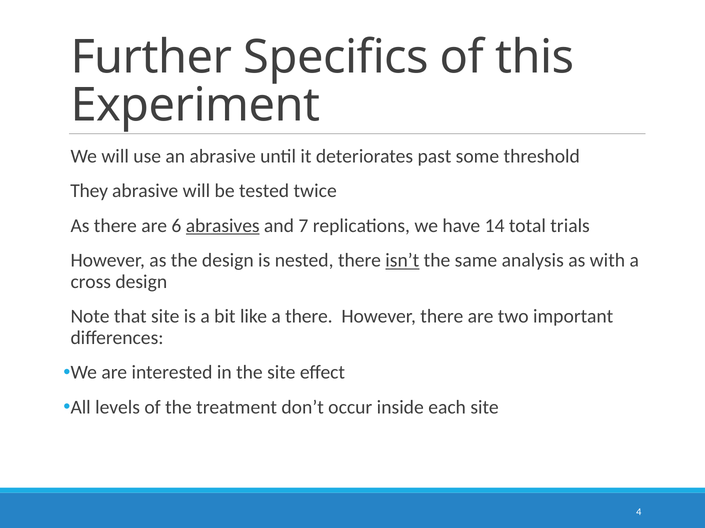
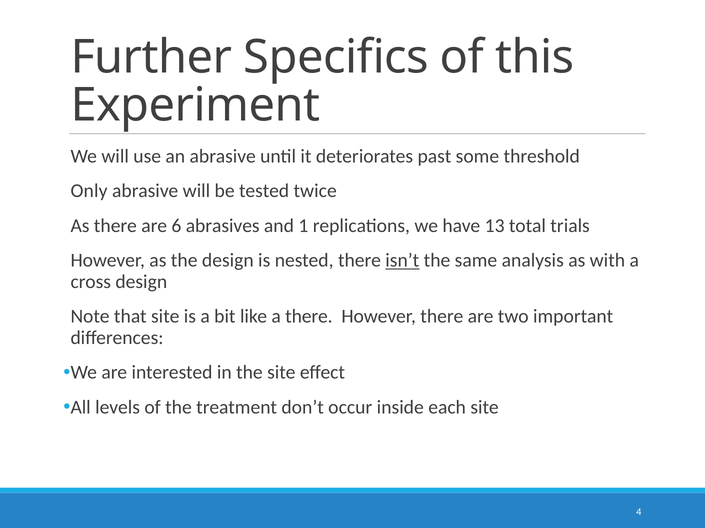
They: They -> Only (89, 191)
abrasives underline: present -> none (223, 226)
7: 7 -> 1 (303, 226)
14: 14 -> 13 (495, 226)
